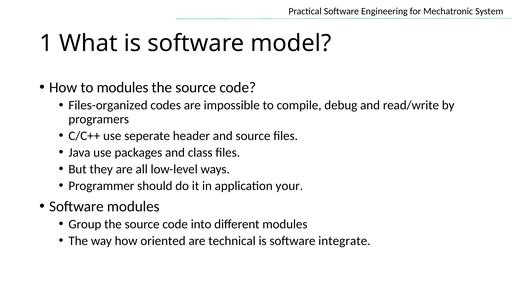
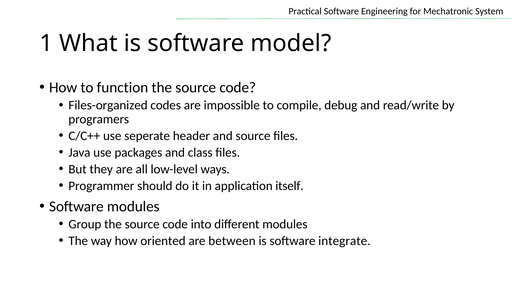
to modules: modules -> function (122, 87)
your: your -> itself (289, 186)
technical: technical -> between (232, 241)
